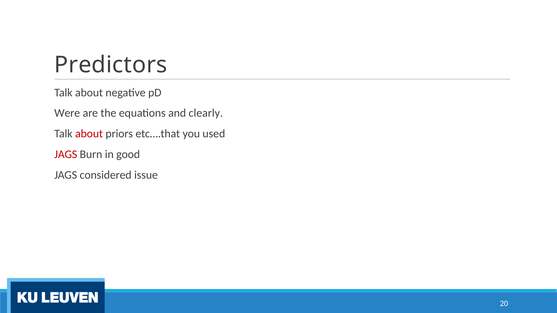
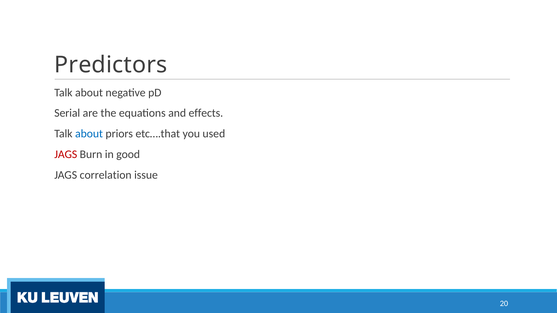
Were: Were -> Serial (67, 113)
clearly: clearly -> effects (206, 113)
about colour: red -> blue (89, 134)
considered: considered -> correlation (106, 175)
